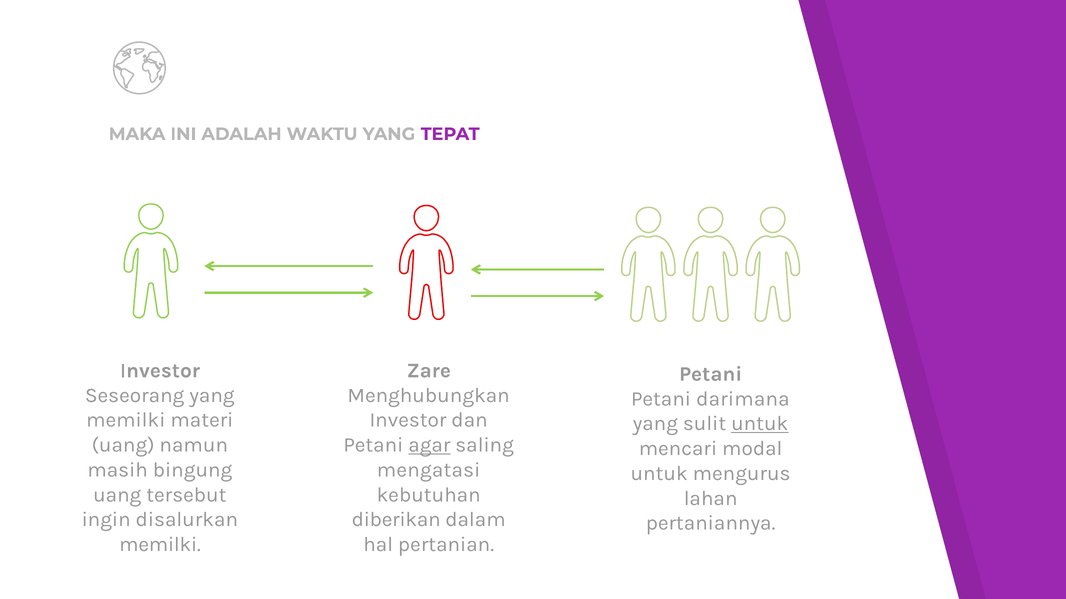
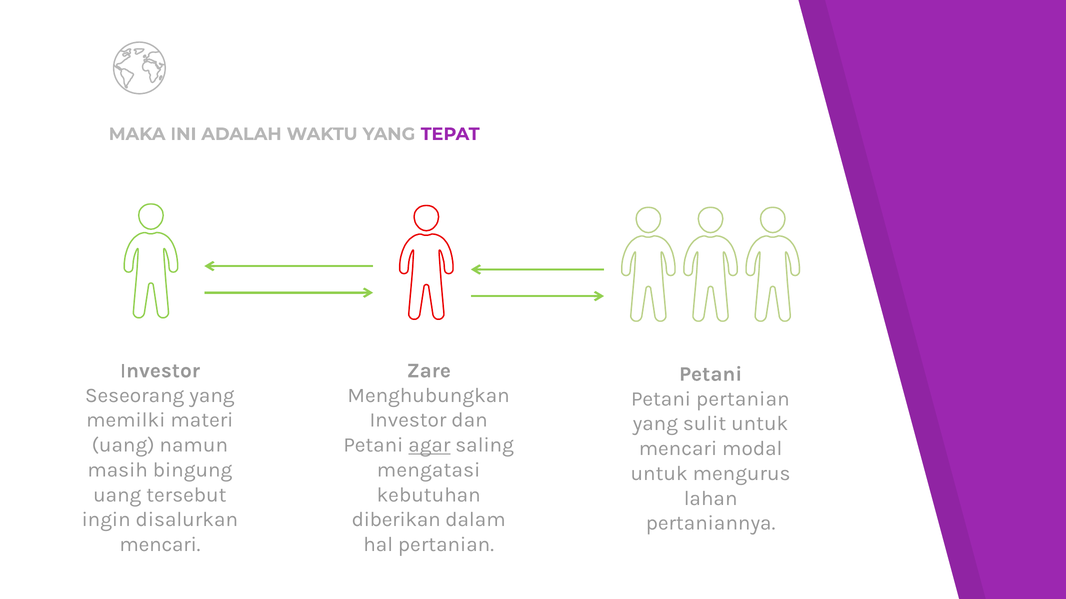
Petani darimana: darimana -> pertanian (743, 399)
untuk underline: present -> none (760, 424)
memilki: memilki -> mencari (160, 545)
